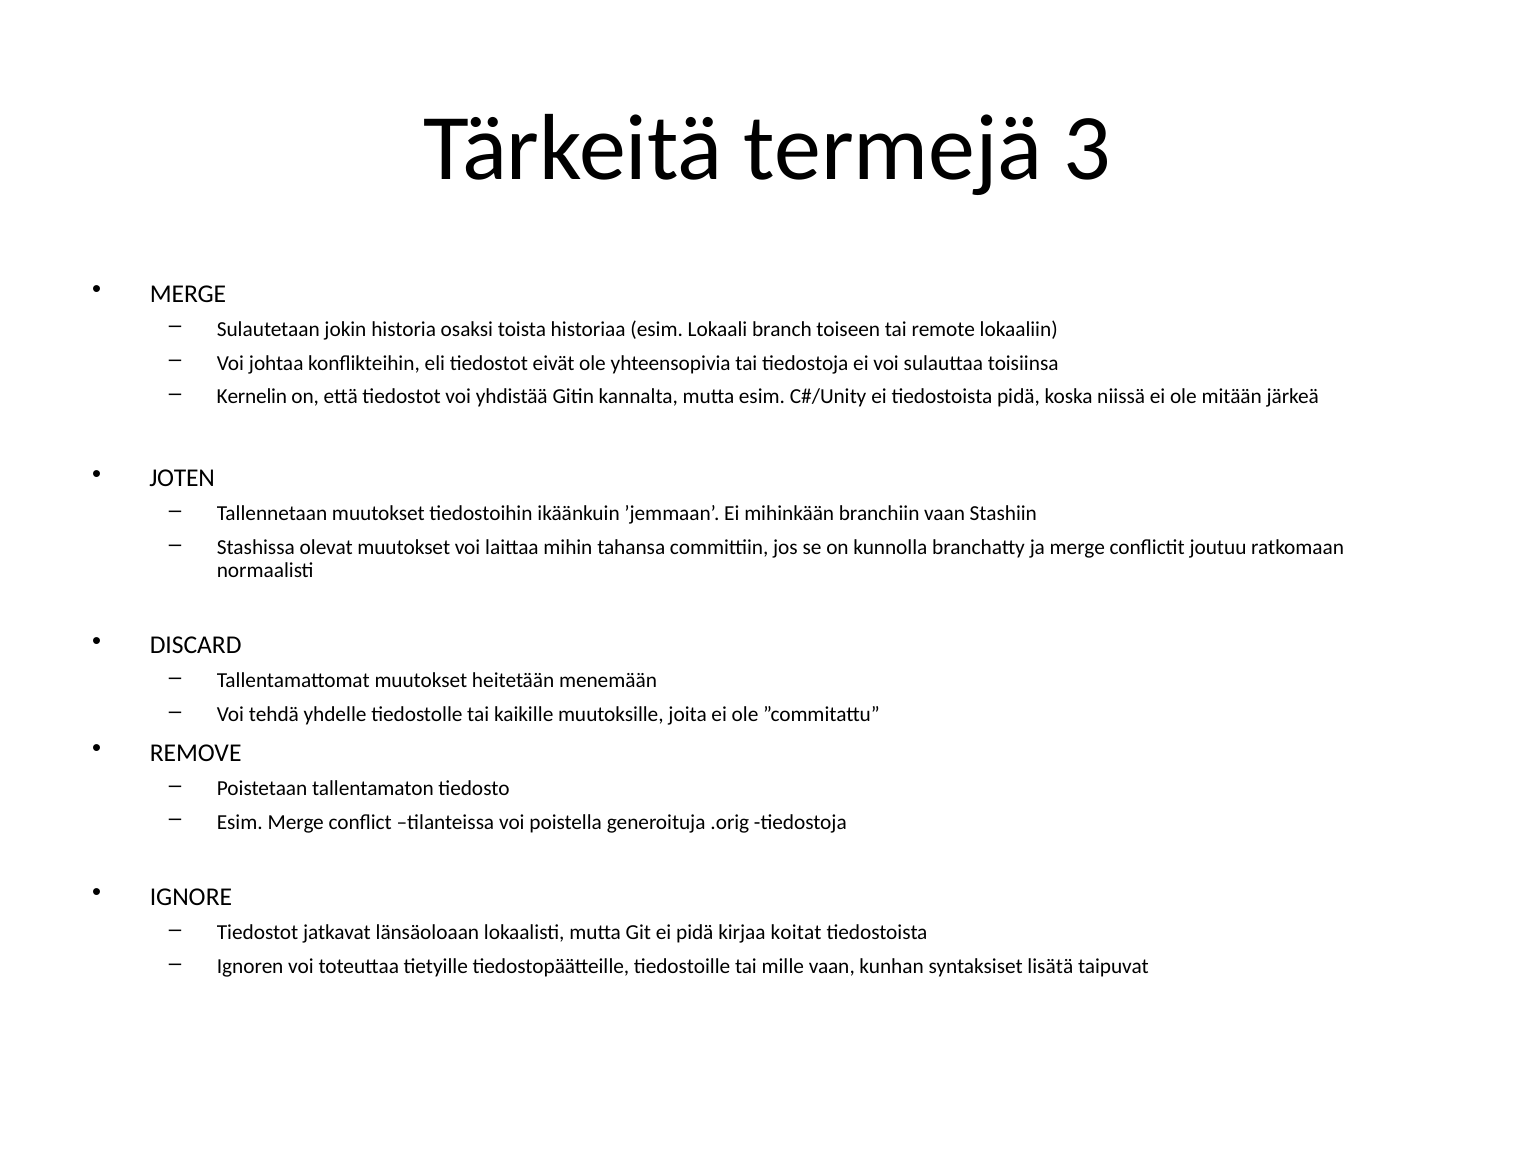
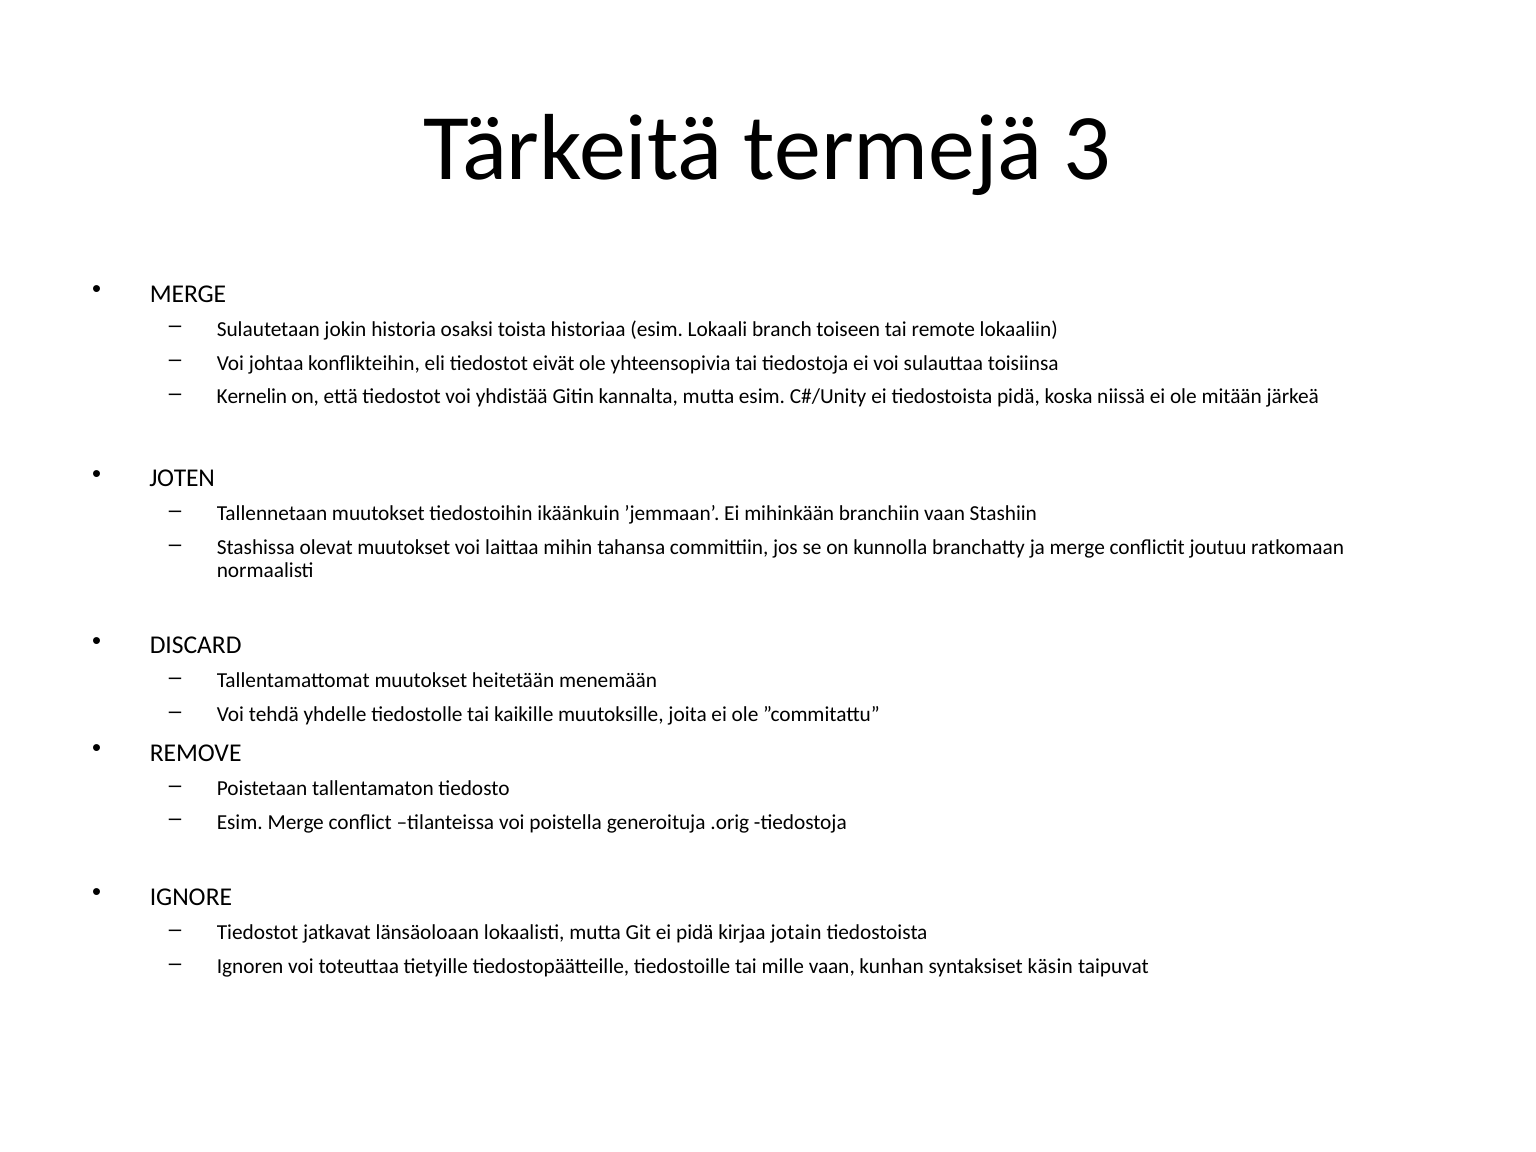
koitat: koitat -> jotain (796, 933)
lisätä: lisätä -> käsin (1050, 966)
